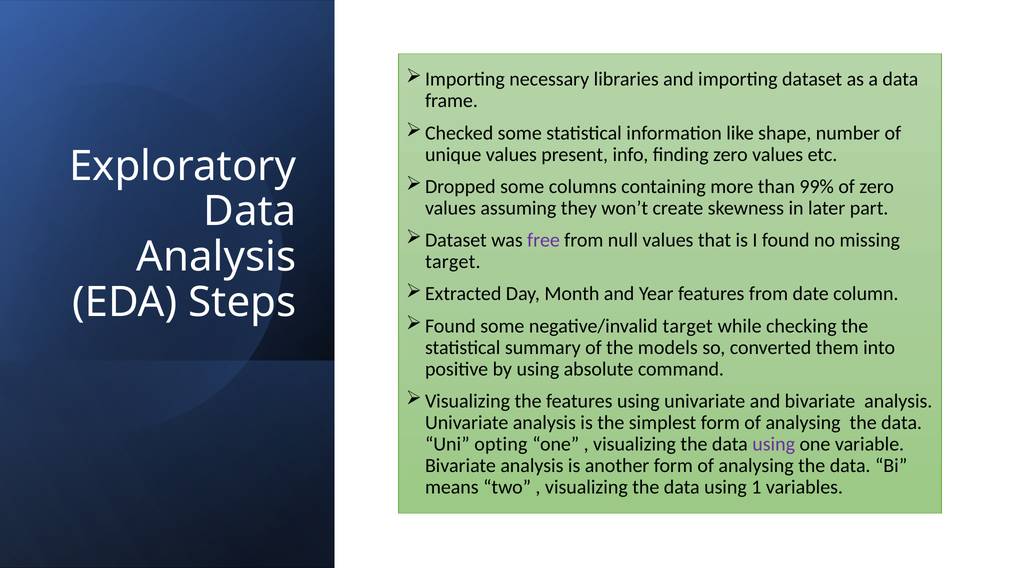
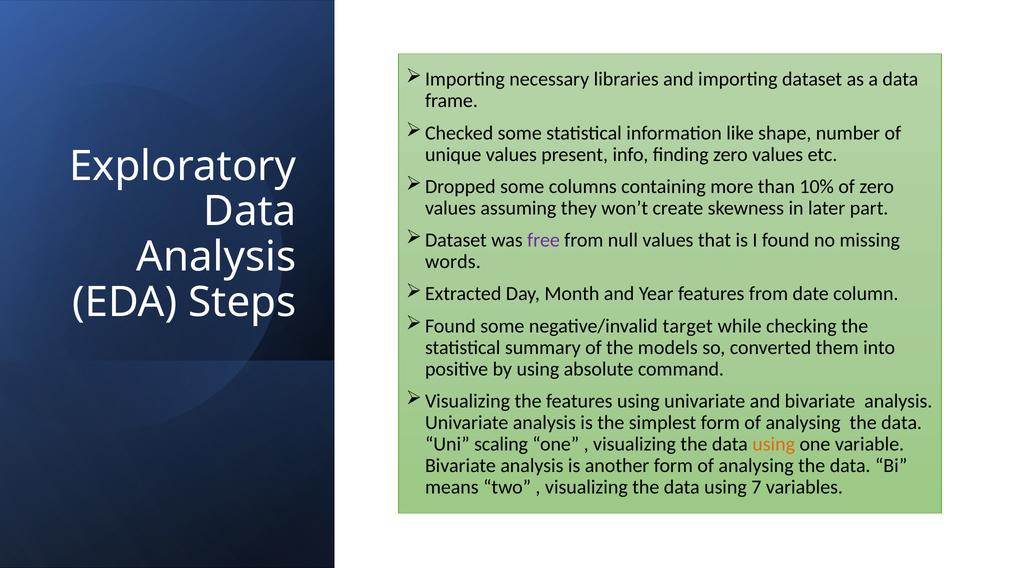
99%: 99% -> 10% (817, 187)
target: target -> words (453, 262)
opting: opting -> scaling (501, 444)
using colour: purple -> orange (774, 444)
1: 1 -> 7 (756, 487)
